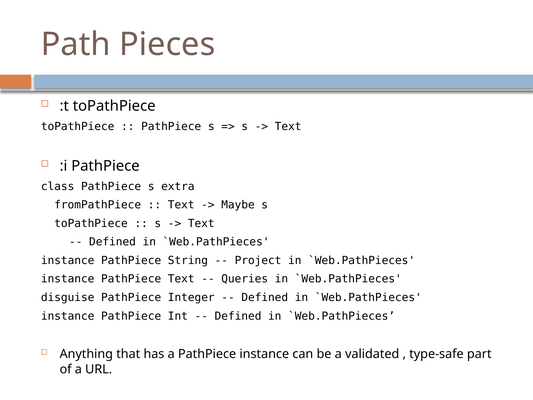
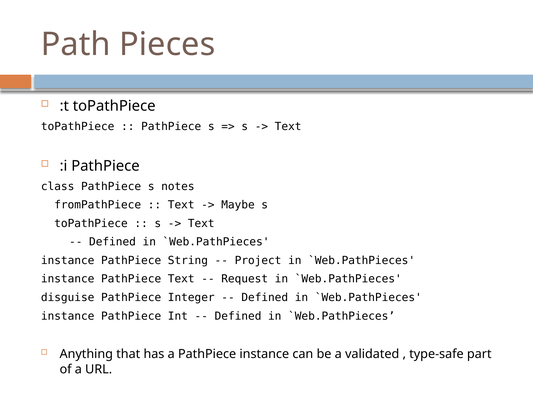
extra: extra -> notes (178, 186)
Queries: Queries -> Request (245, 279)
